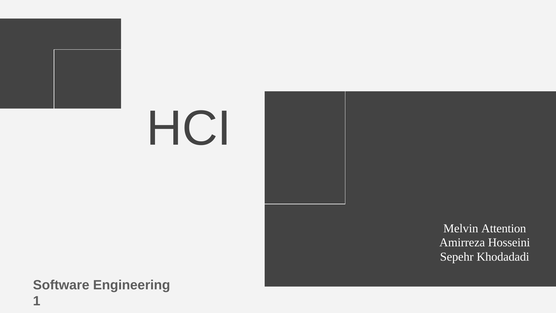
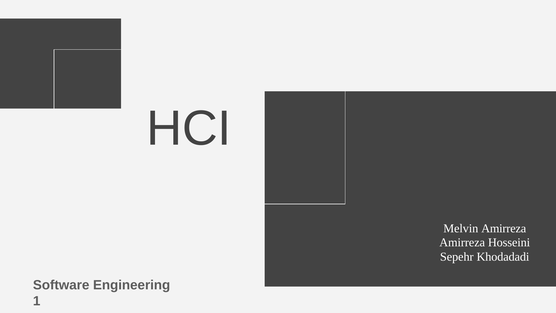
Melvin Attention: Attention -> Amirreza (504, 228)
